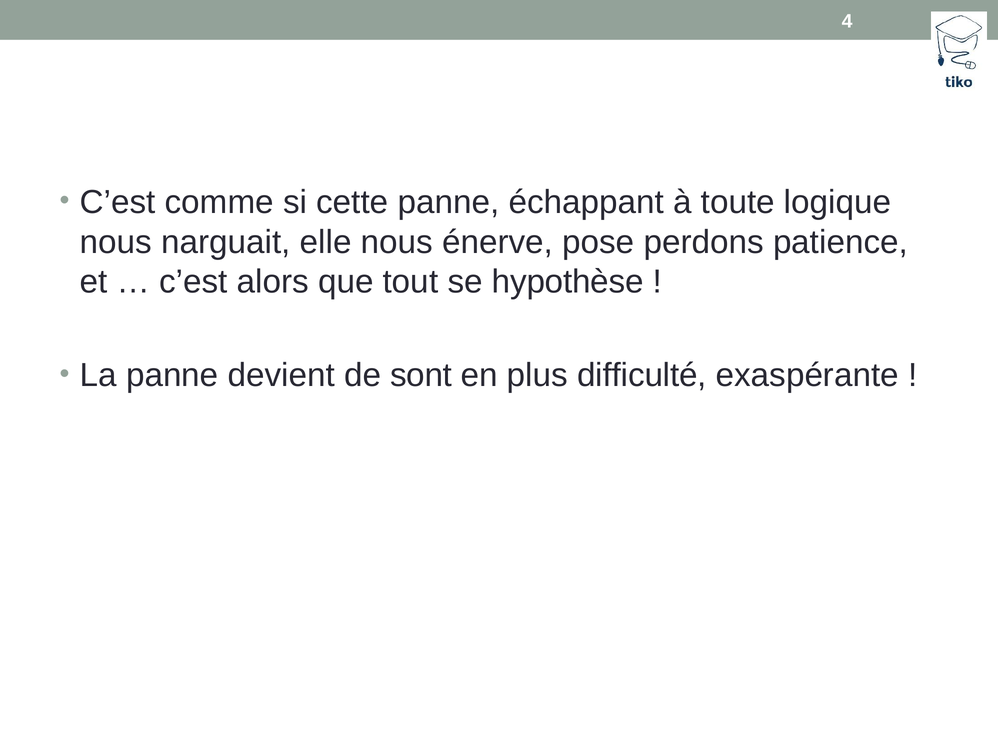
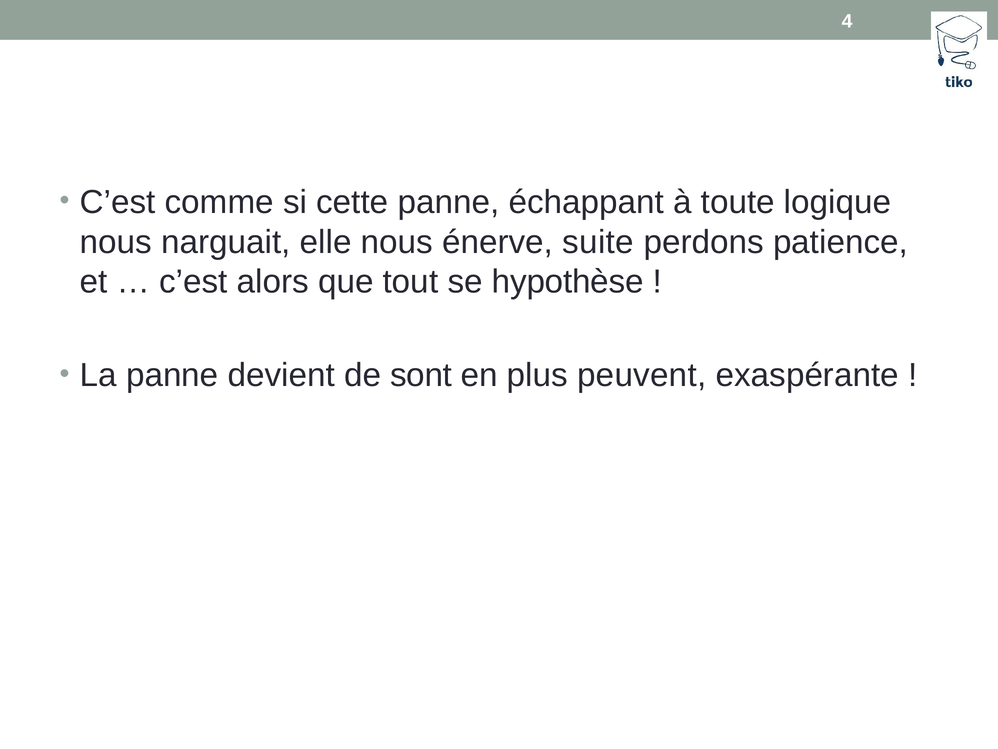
pose: pose -> suite (598, 242)
difficulté: difficulté -> peuvent (642, 375)
